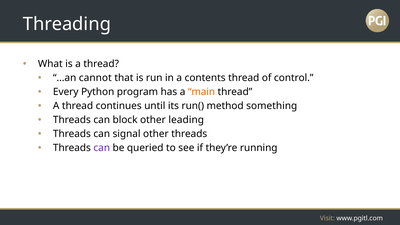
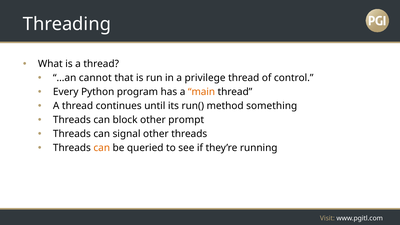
contents: contents -> privilege (205, 78)
leading: leading -> prompt (186, 120)
can colour: purple -> orange (102, 148)
